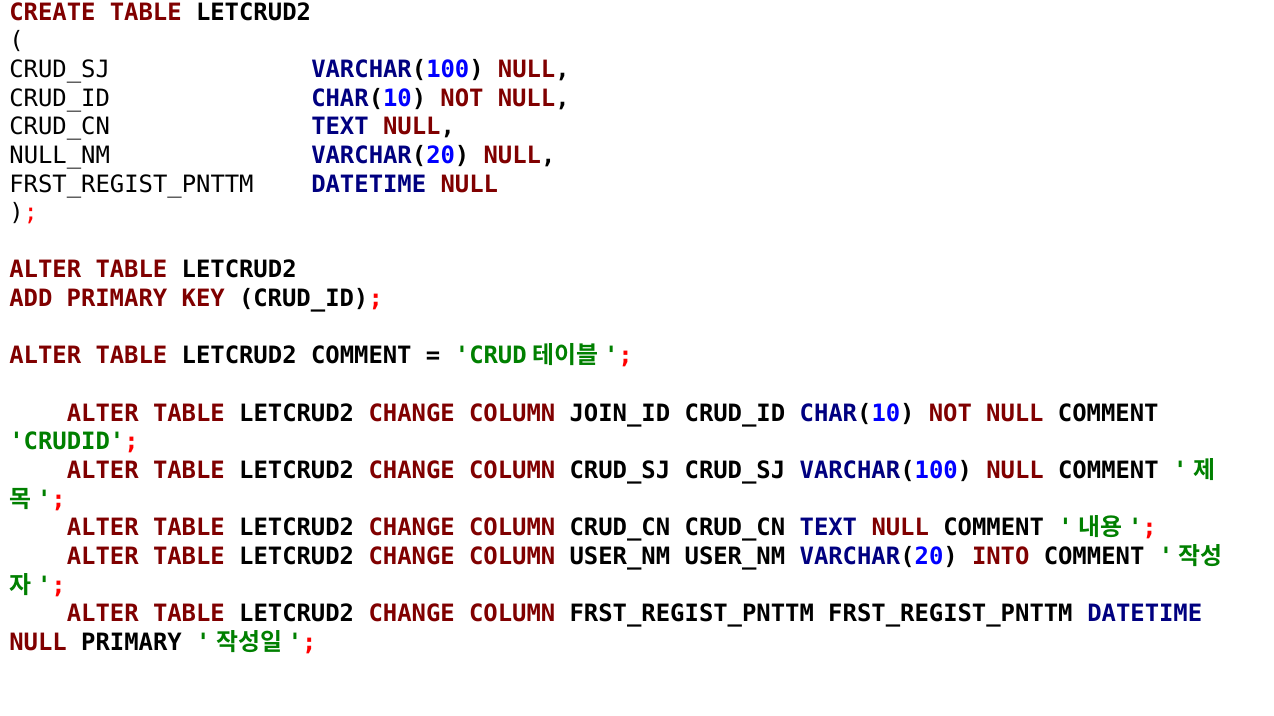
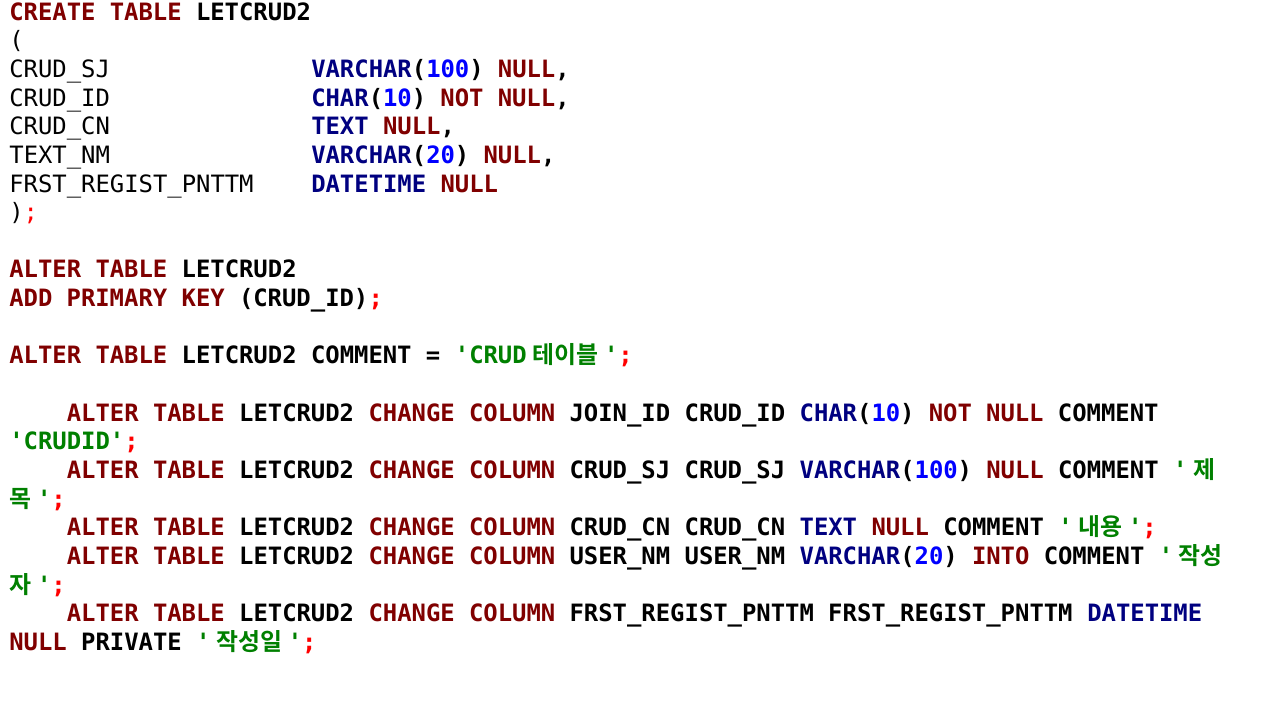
NULL_NM: NULL_NM -> TEXT_NM (60, 156)
NULL PRIMARY: PRIMARY -> PRIVATE (132, 643)
